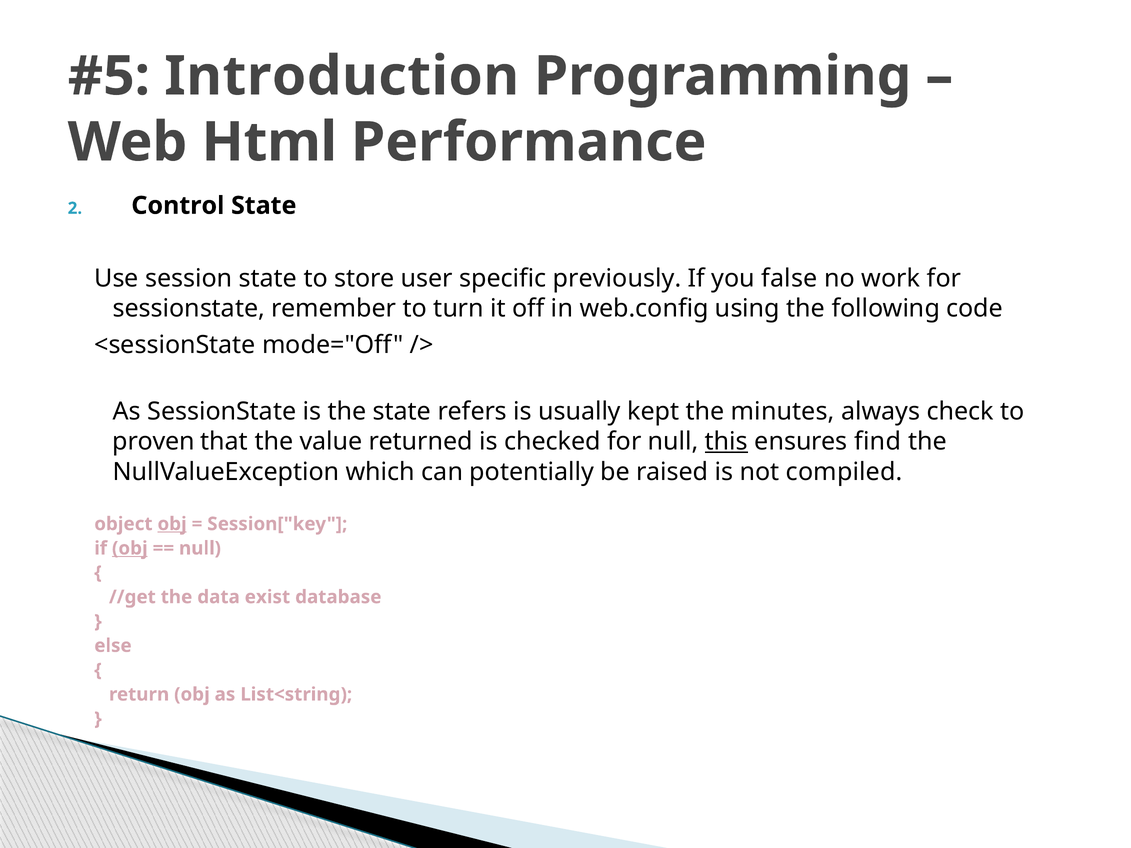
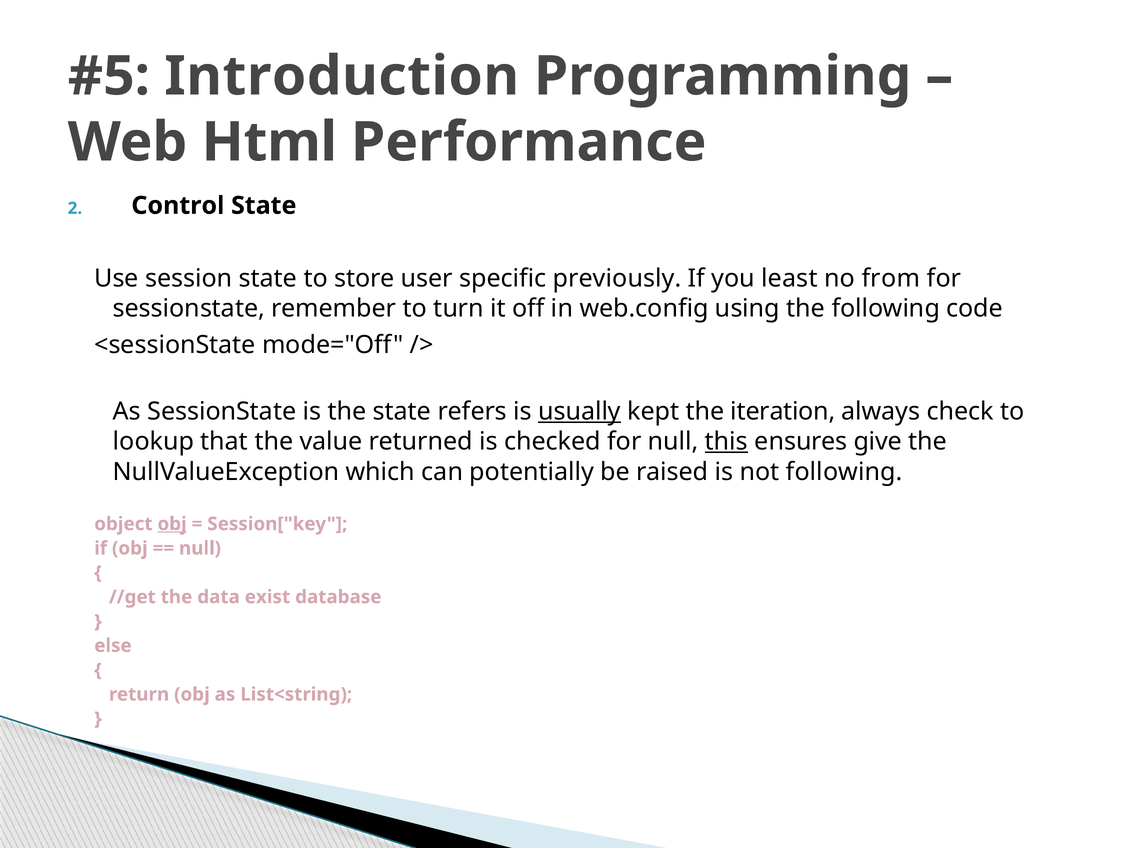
false: false -> least (789, 278)
work: work -> from (891, 278)
usually underline: none -> present (579, 412)
minutes: minutes -> iteration (783, 412)
proven: proven -> lookup (153, 442)
find: find -> give (878, 442)
not compiled: compiled -> following (844, 472)
obj underline: present -> none (130, 548)
